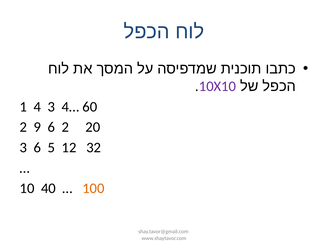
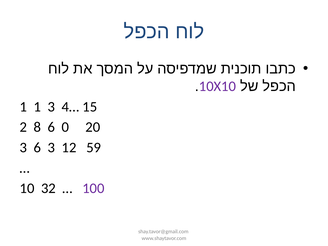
1 4: 4 -> 1 (37, 107)
60: 60 -> 15 (90, 107)
9: 9 -> 8 (37, 127)
6 2: 2 -> 0 (65, 127)
6 5: 5 -> 3 (51, 148)
32: 32 -> 59 (94, 148)
40: 40 -> 32 (48, 188)
100 colour: orange -> purple (93, 188)
